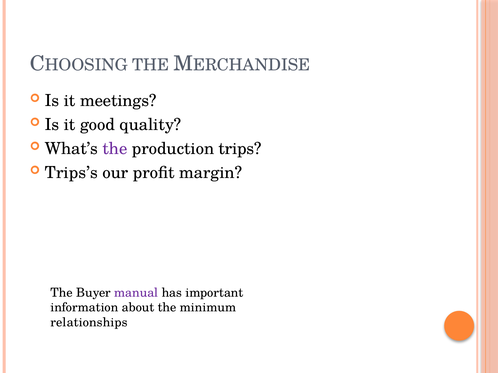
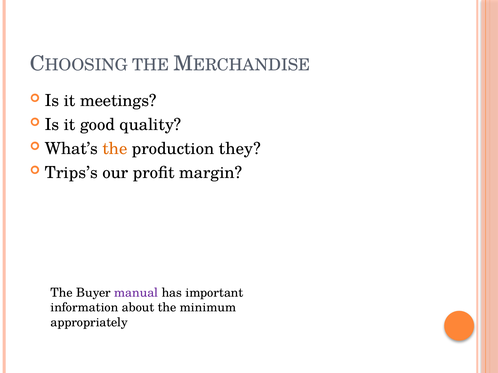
the colour: purple -> orange (115, 149)
trips: trips -> they (240, 149)
relationships: relationships -> appropriately (89, 323)
